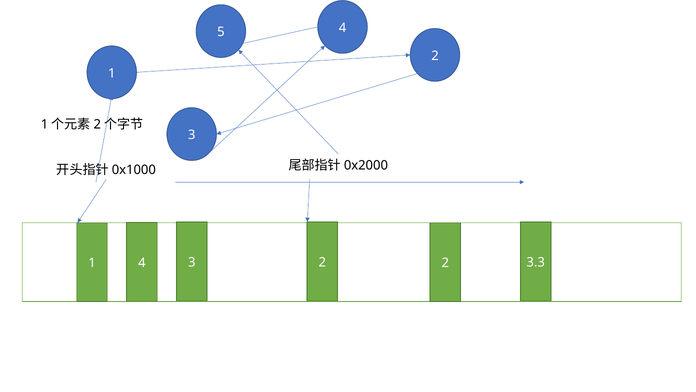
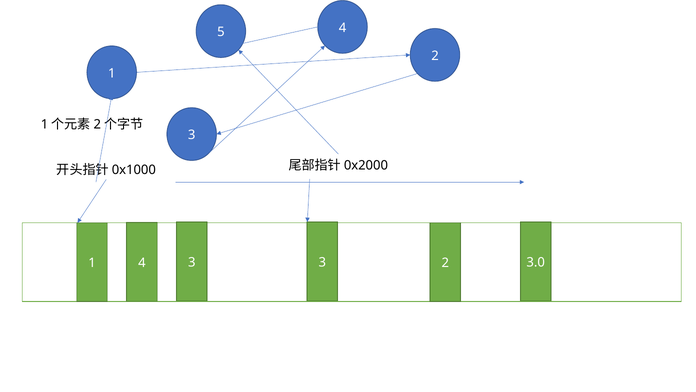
3.3: 3.3 -> 3.0 (536, 262)
2: 2 -> 3 (322, 262)
